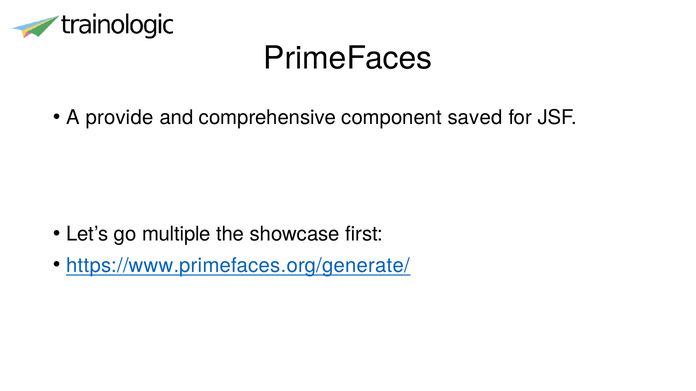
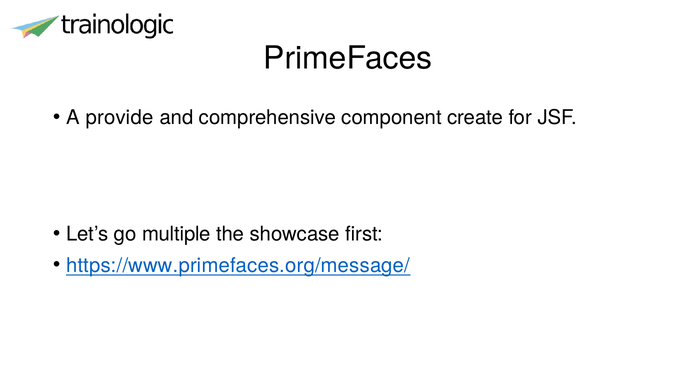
saved: saved -> create (475, 118)
https://www.primefaces.org/generate/: https://www.primefaces.org/generate/ -> https://www.primefaces.org/message/ (238, 266)
